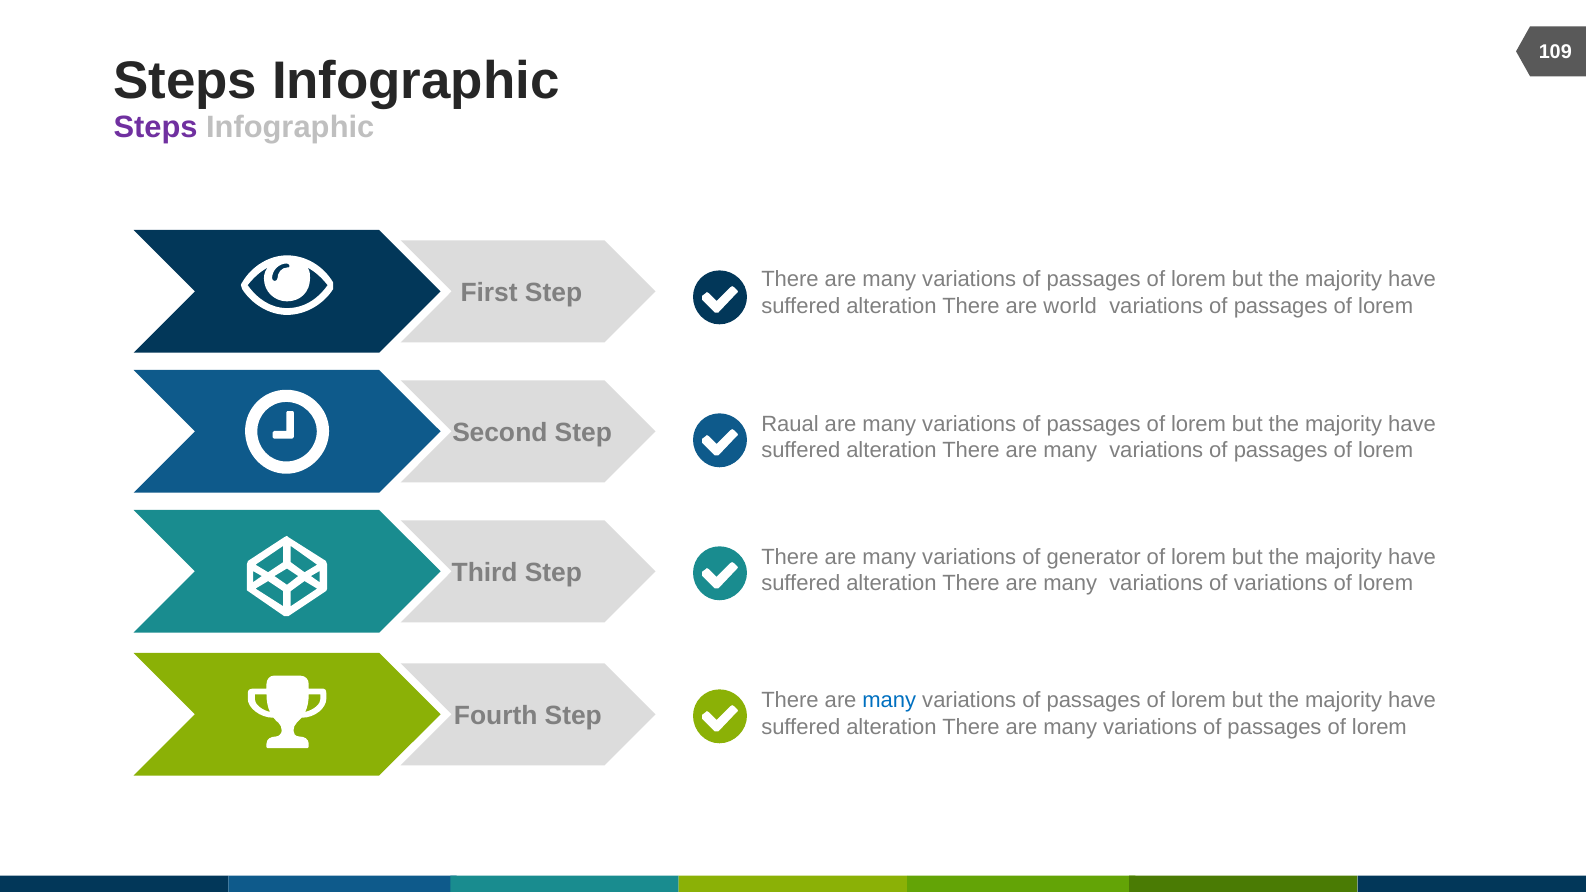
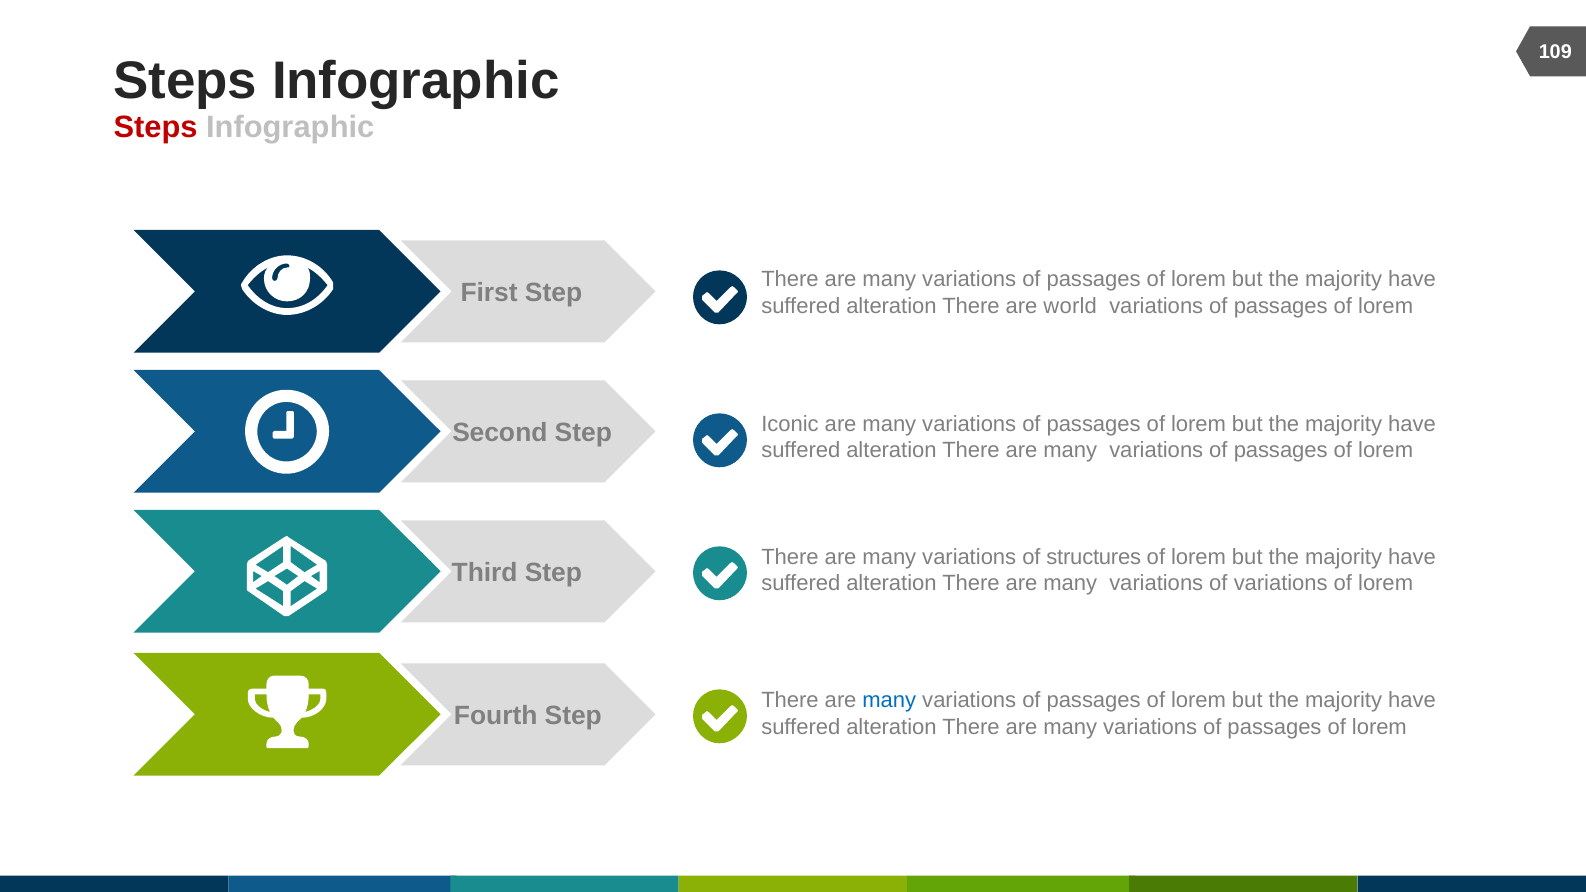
Steps colour: purple -> red (156, 127)
Raual: Raual -> Iconic (790, 424)
generator: generator -> structures (1094, 557)
